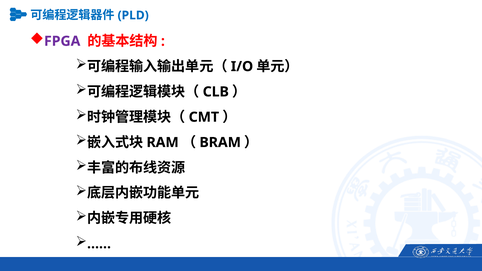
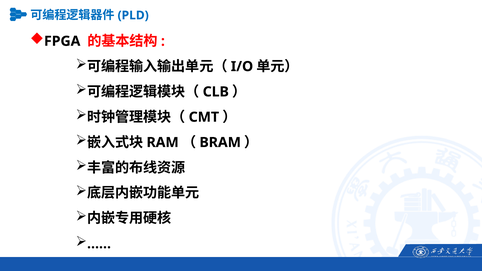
FPGA colour: purple -> black (62, 41)
